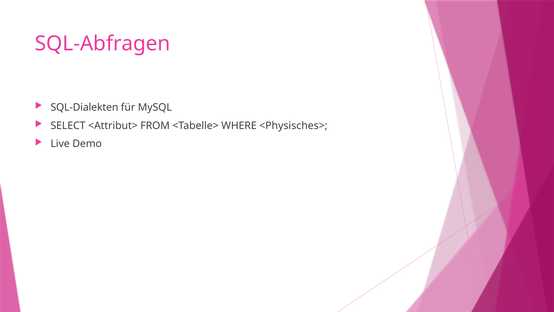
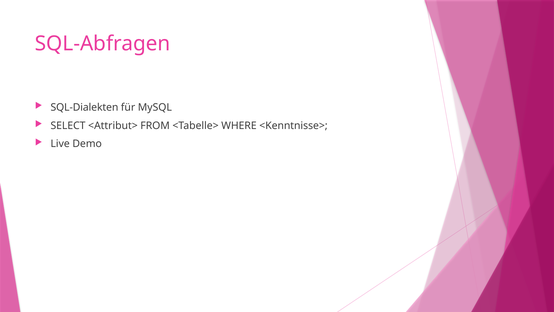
<Physisches>: <Physisches> -> <Kenntnisse> (293, 125)
